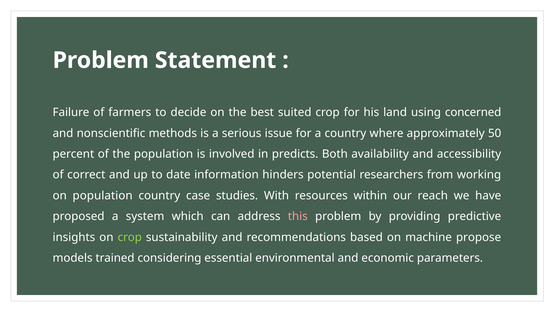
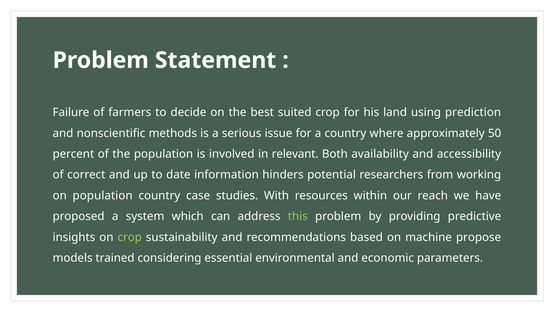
concerned: concerned -> prediction (473, 112)
predicts: predicts -> relevant (295, 154)
this colour: pink -> light green (298, 216)
